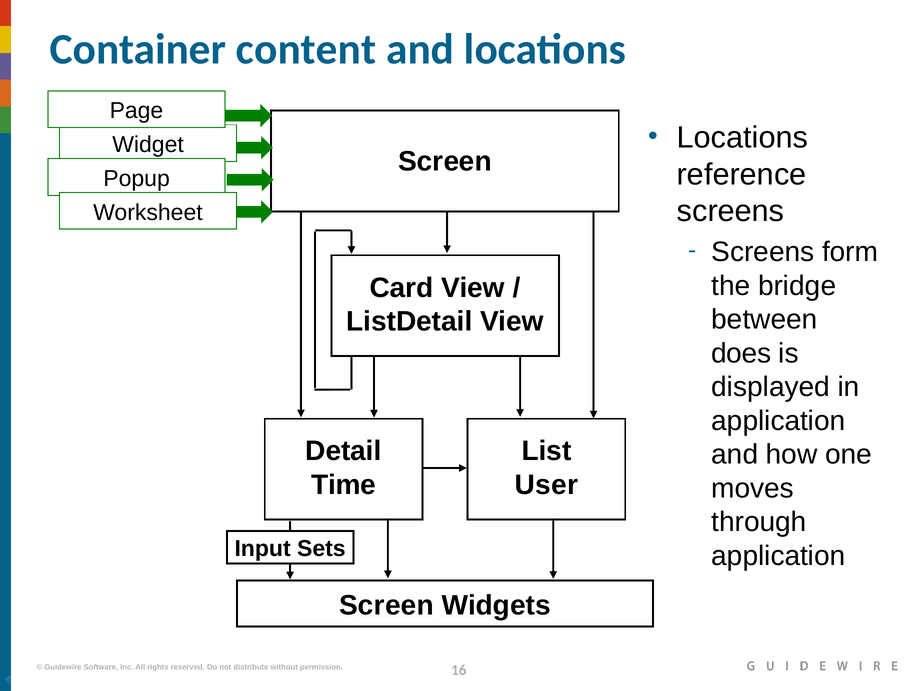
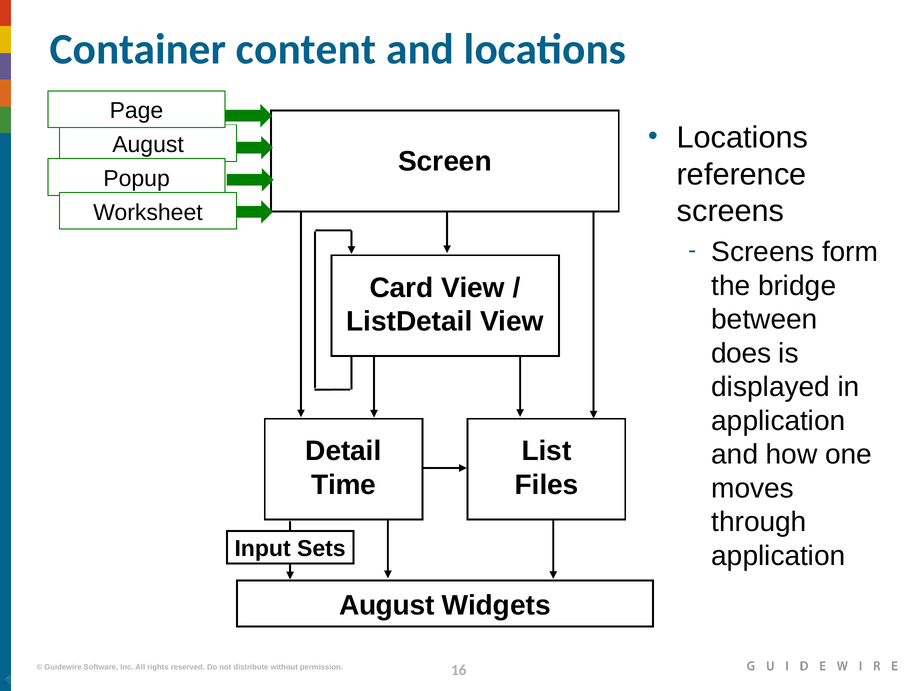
Widget: Widget -> August (148, 145)
User: User -> Files (547, 485)
Screen: Screen -> August (387, 605)
